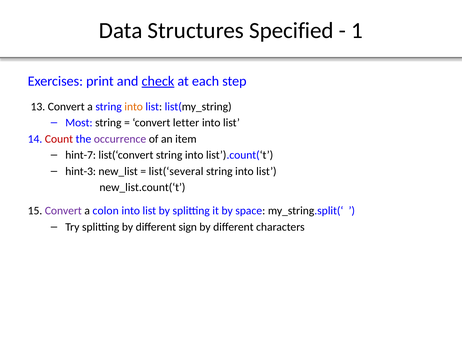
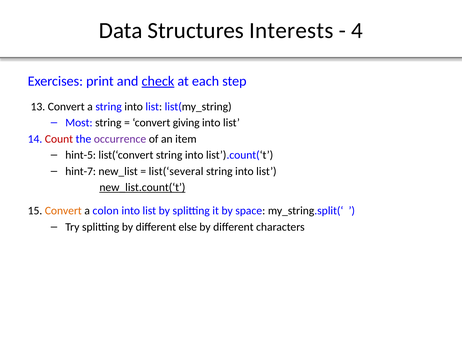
Specified: Specified -> Interests (291, 30)
1: 1 -> 4 (357, 30)
into colour: orange -> black (134, 107)
letter: letter -> giving (186, 123)
hint-7: hint-7 -> hint-5 (81, 155)
hint-3: hint-3 -> hint-7 (81, 171)
new_list.count(‘t underline: none -> present (142, 188)
Convert colour: purple -> orange (63, 211)
sign: sign -> else (188, 227)
